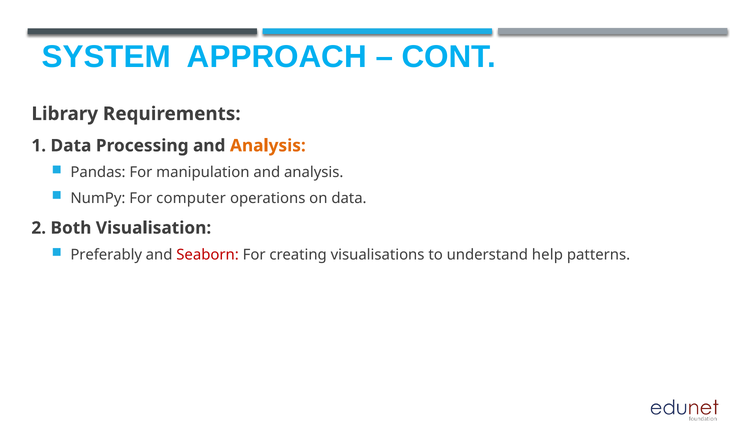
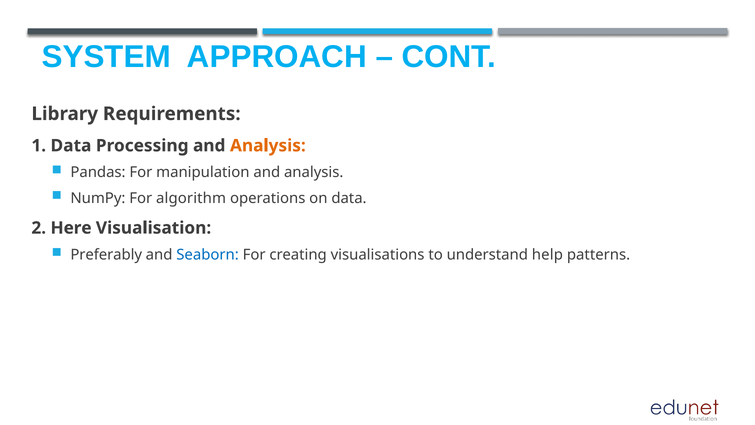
computer: computer -> algorithm (191, 198)
Both: Both -> Here (71, 228)
Seaborn colour: red -> blue (208, 255)
